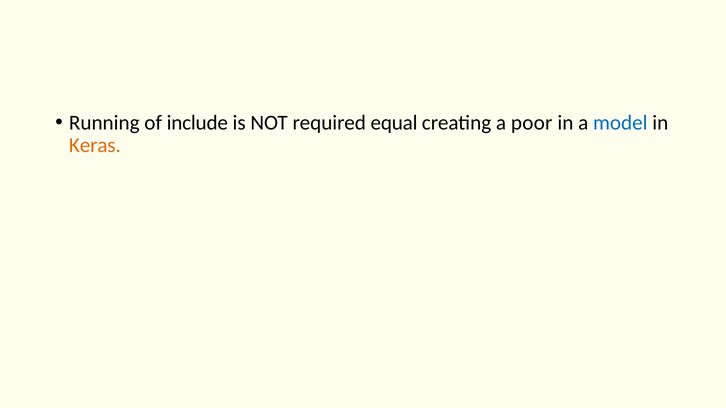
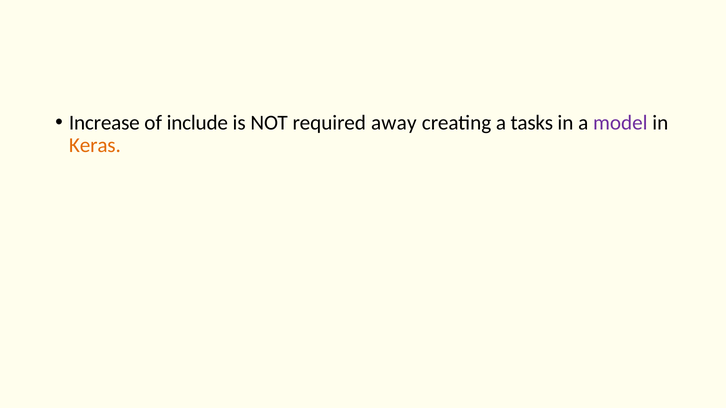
Running: Running -> Increase (104, 123)
equal: equal -> away (394, 123)
poor: poor -> tasks (532, 123)
model colour: blue -> purple (620, 123)
